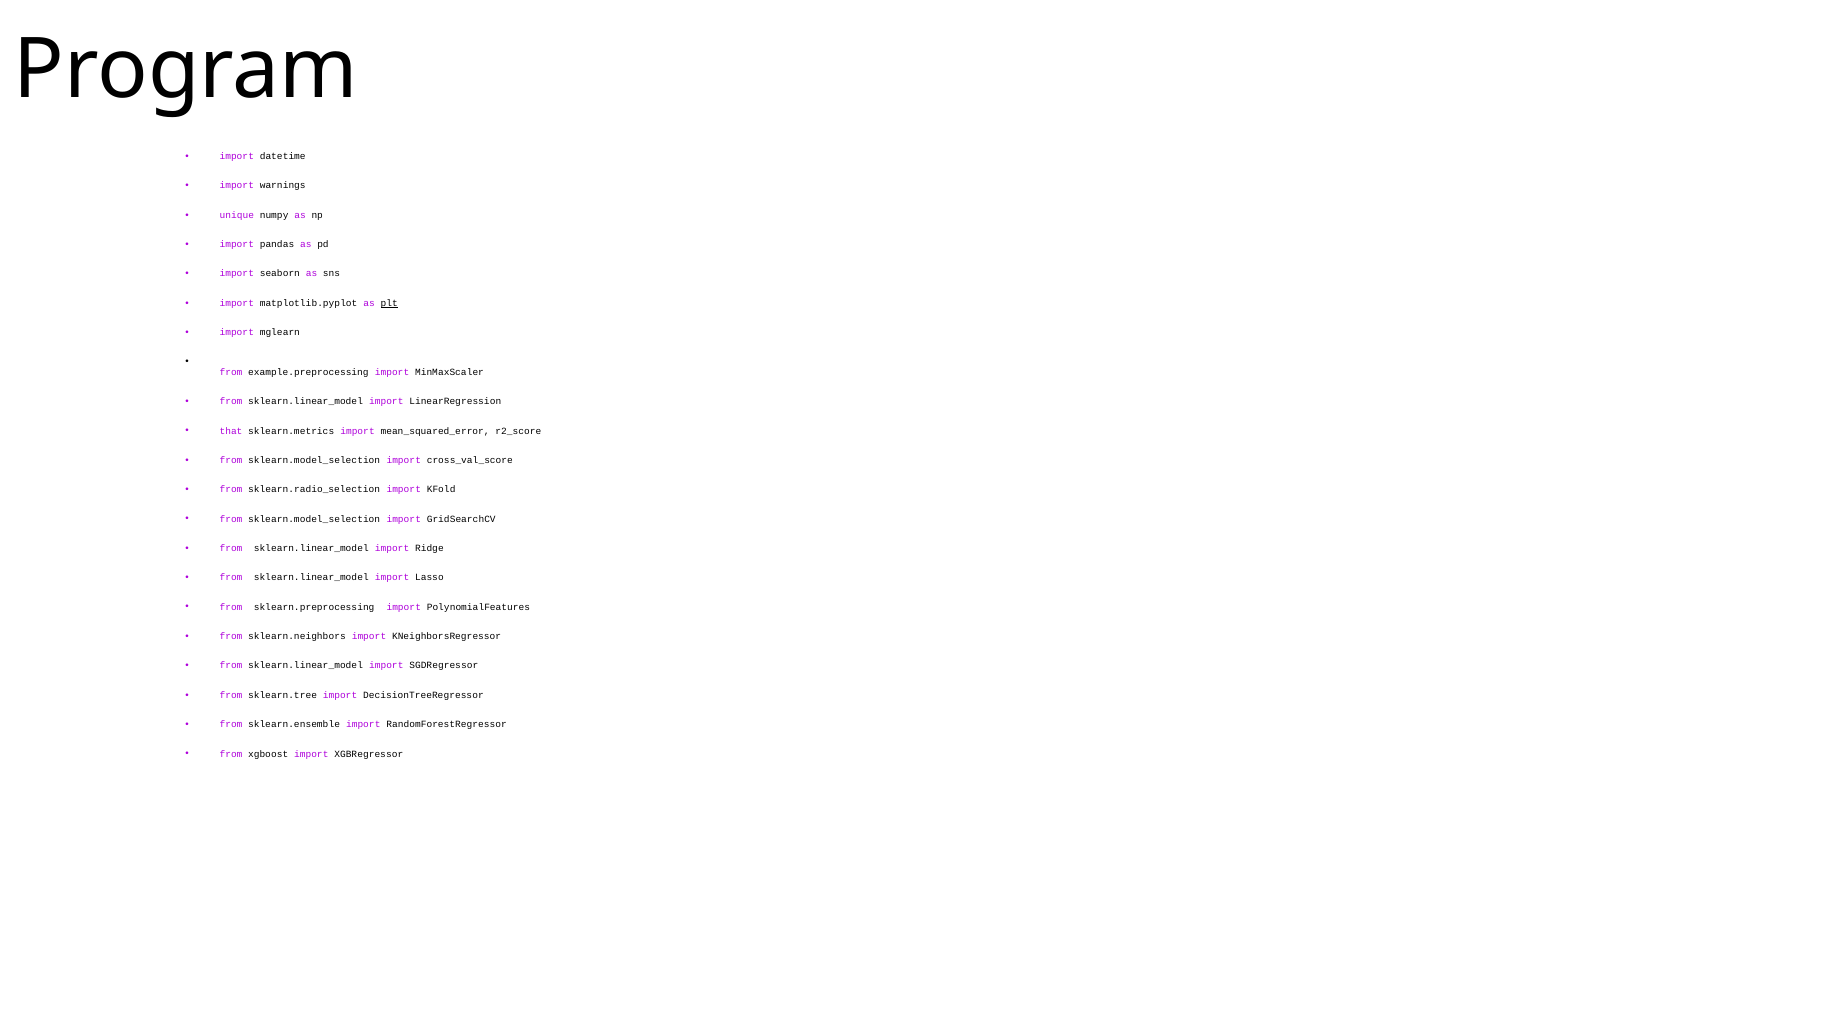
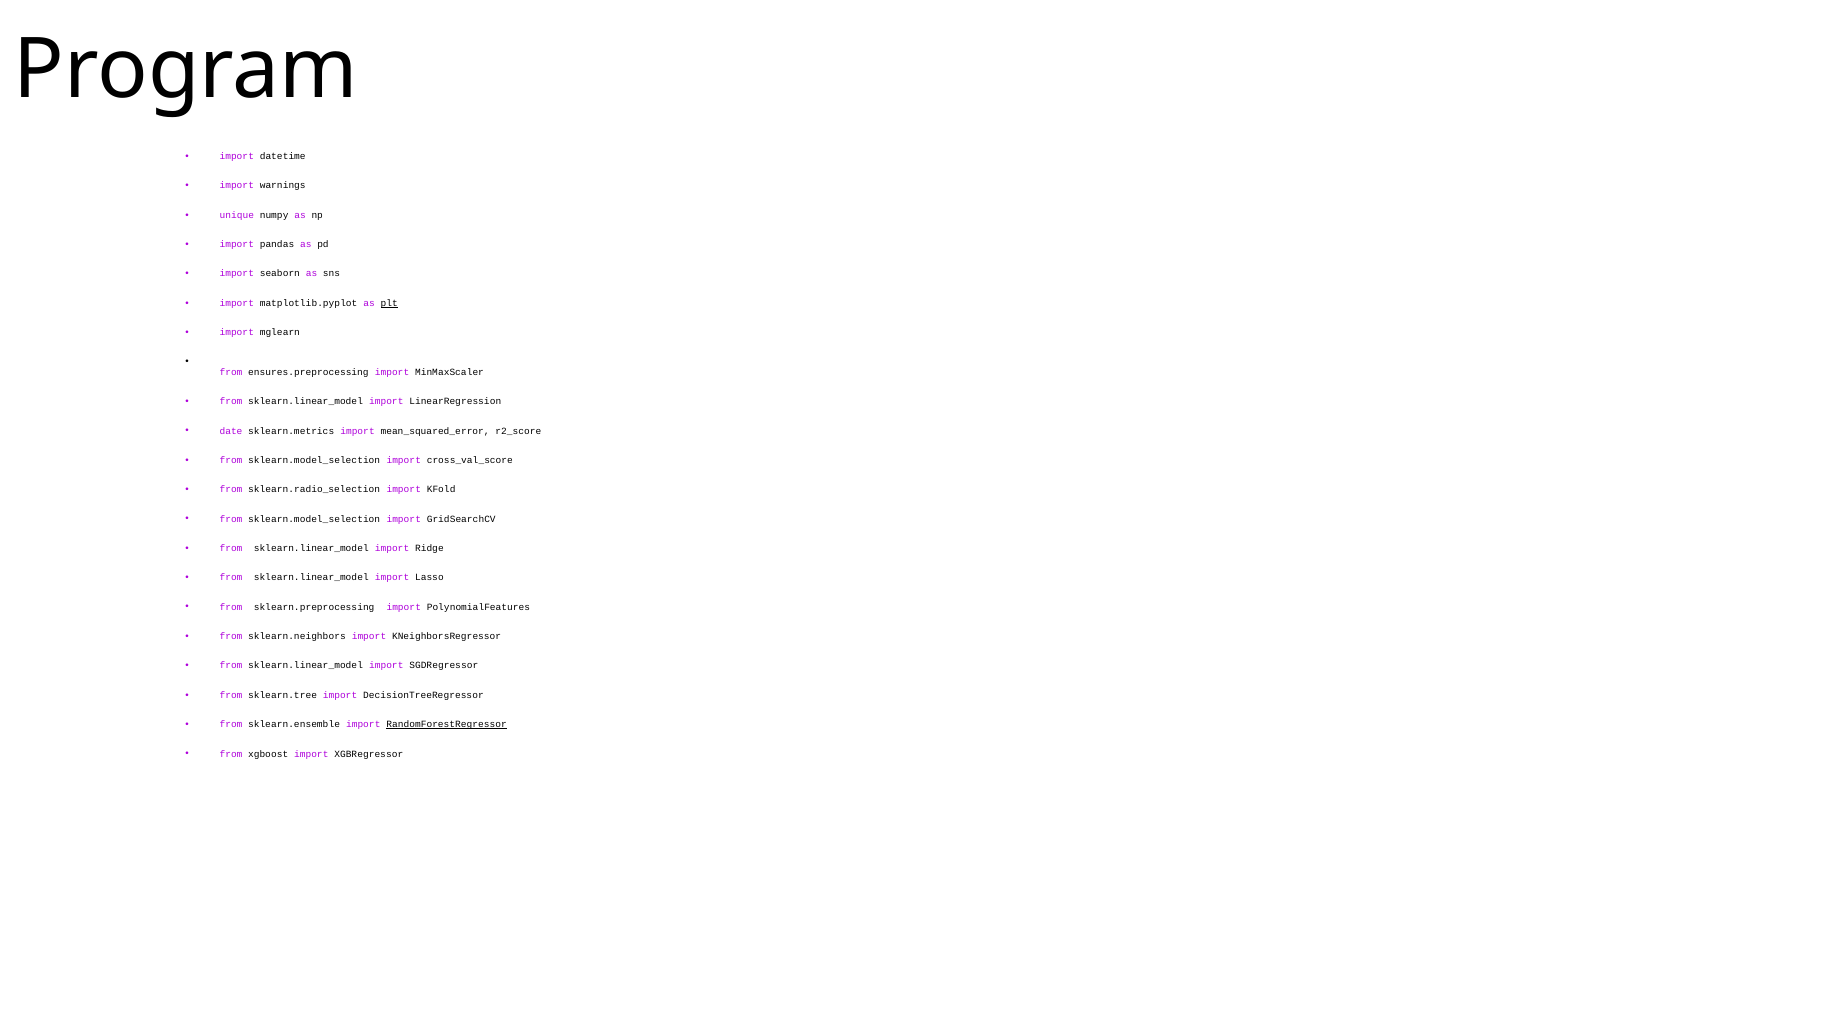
example.preprocessing: example.preprocessing -> ensures.preprocessing (308, 372)
that: that -> date (231, 431)
RandomForestRegressor underline: none -> present (447, 724)
